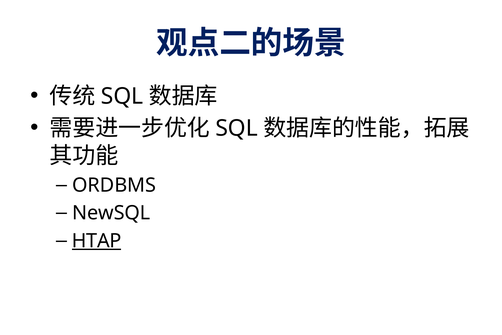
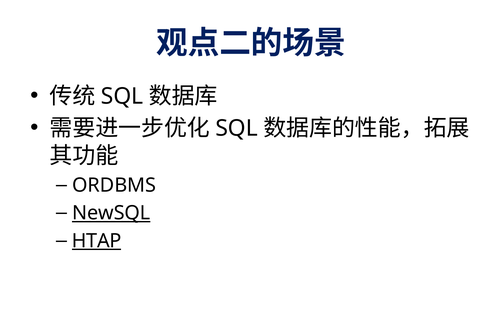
NewSQL underline: none -> present (111, 213)
